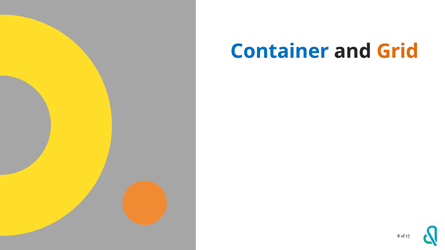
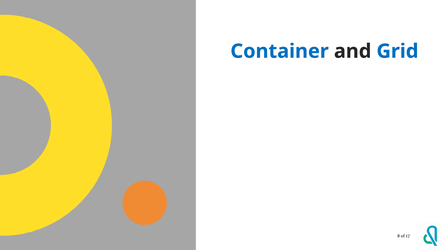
Grid colour: orange -> blue (397, 51)
